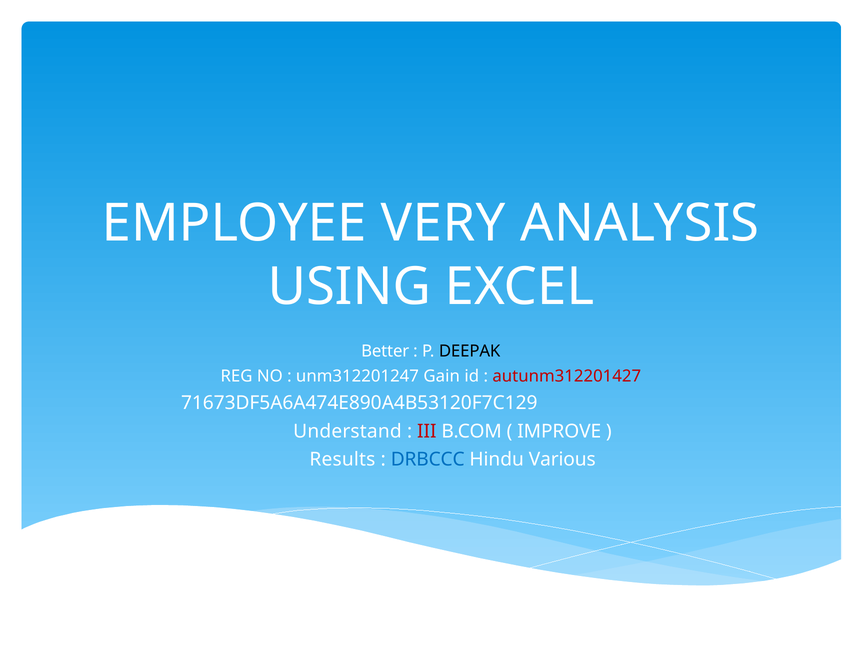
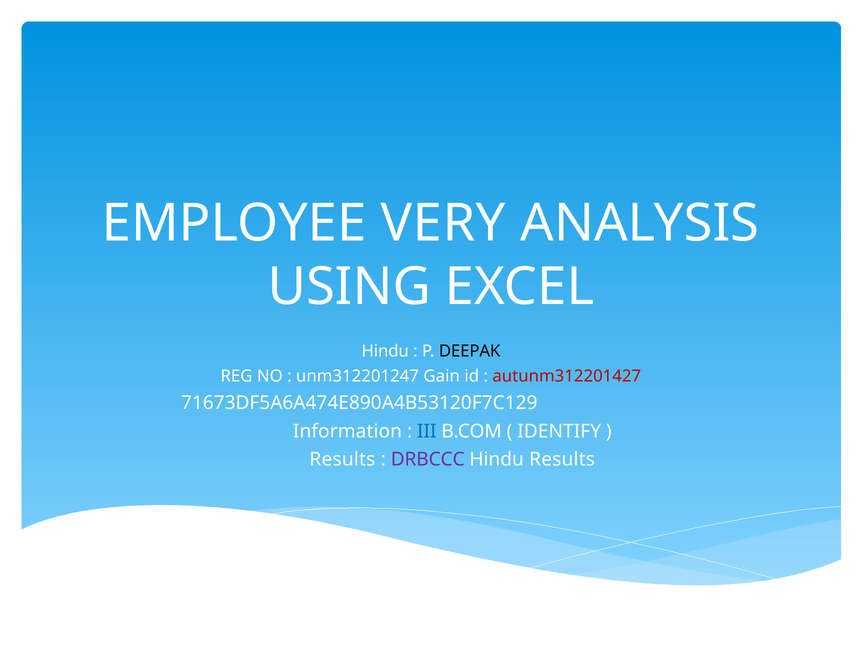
Better: Better -> Hindu (385, 351)
Understand: Understand -> Information (348, 431)
III colour: red -> blue (427, 431)
IMPROVE: IMPROVE -> IDENTIFY (559, 431)
DRBCCC colour: blue -> purple (428, 459)
Hindu Various: Various -> Results (562, 459)
